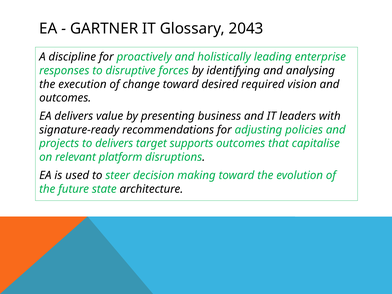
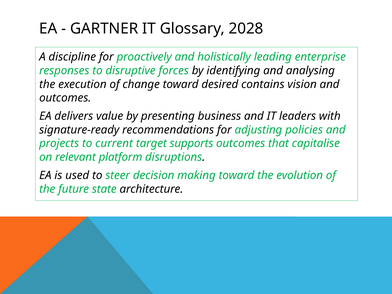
2043: 2043 -> 2028 (246, 28)
required: required -> contains (263, 84)
to delivers: delivers -> current (114, 143)
